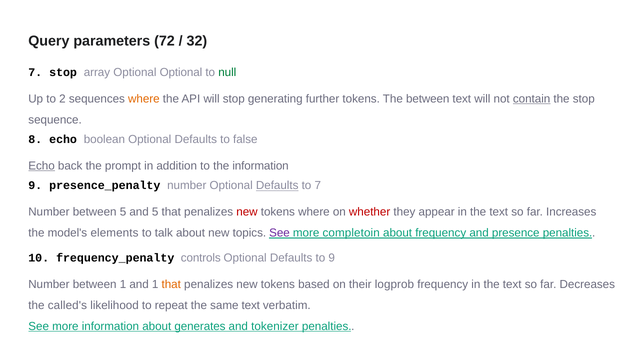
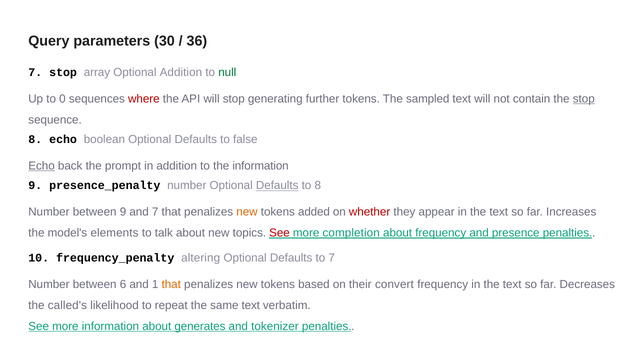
72: 72 -> 30 (164, 41)
32: 32 -> 36 (197, 41)
Optional Optional: Optional -> Addition (181, 72)
2: 2 -> 0 (62, 99)
where colour: orange -> red (144, 99)
The between: between -> sampled (428, 99)
contain underline: present -> none (532, 99)
stop underline: none -> present (584, 99)
to 7: 7 -> 8 (318, 185)
between 5: 5 -> 9 (123, 212)
and 5: 5 -> 7 (155, 212)
new colour: red -> orange (247, 212)
tokens where: where -> added (314, 212)
See colour: purple -> red (279, 233)
completoin: completoin -> completion (351, 233)
controls: controls -> altering (201, 258)
to 9: 9 -> 7 (332, 258)
between 1: 1 -> 6 (123, 284)
logprob: logprob -> convert (394, 284)
